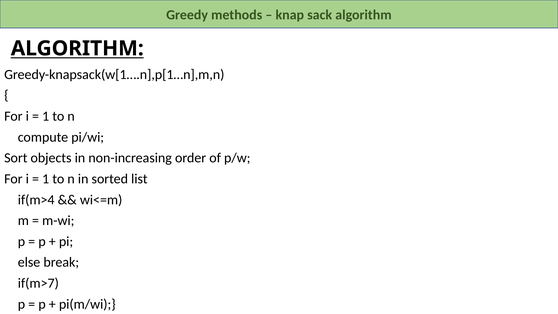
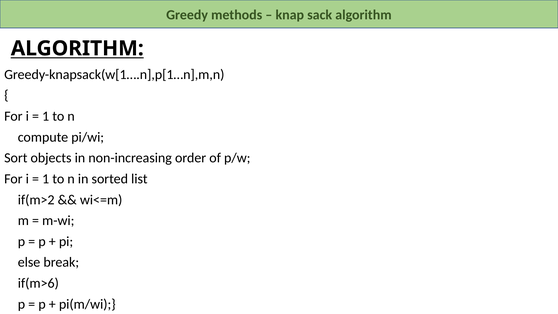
if(m>4: if(m>4 -> if(m>2 (36, 200)
if(m>7: if(m>7 -> if(m>6 (38, 283)
